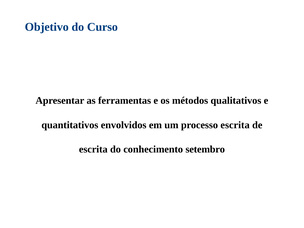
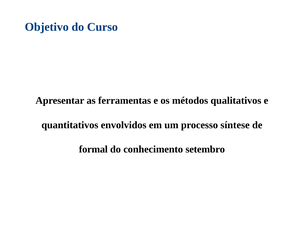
processo escrita: escrita -> síntese (235, 125)
escrita: escrita -> formal (93, 149)
